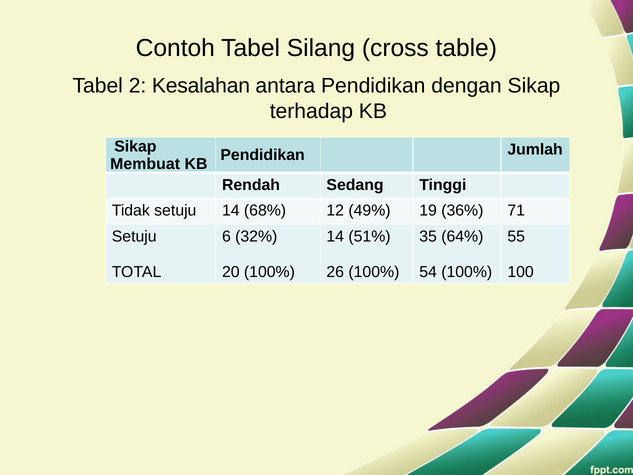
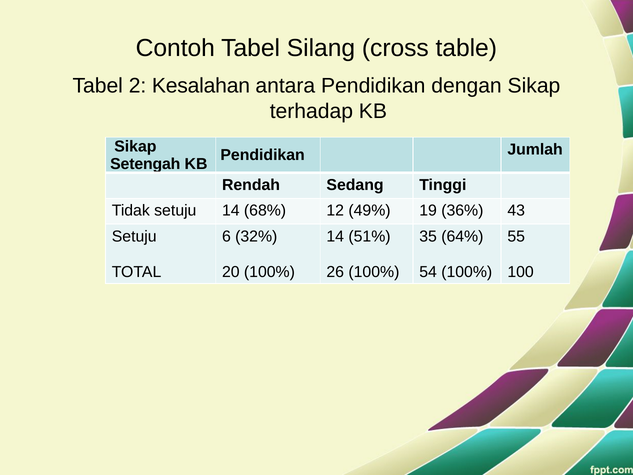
Membuat: Membuat -> Setengah (145, 164)
71: 71 -> 43 (516, 211)
